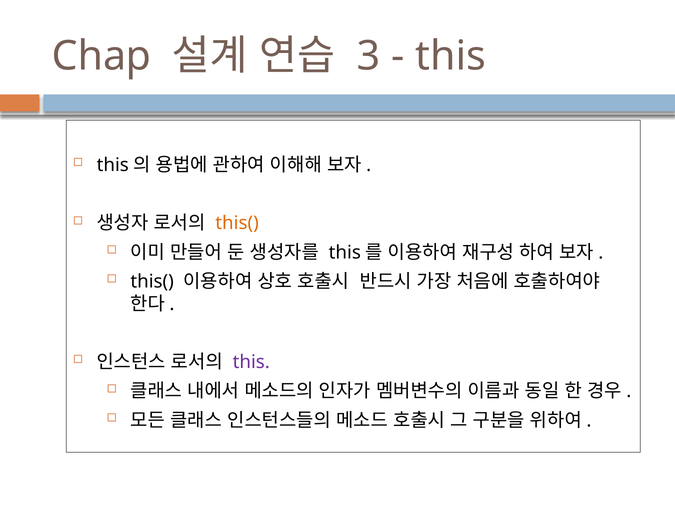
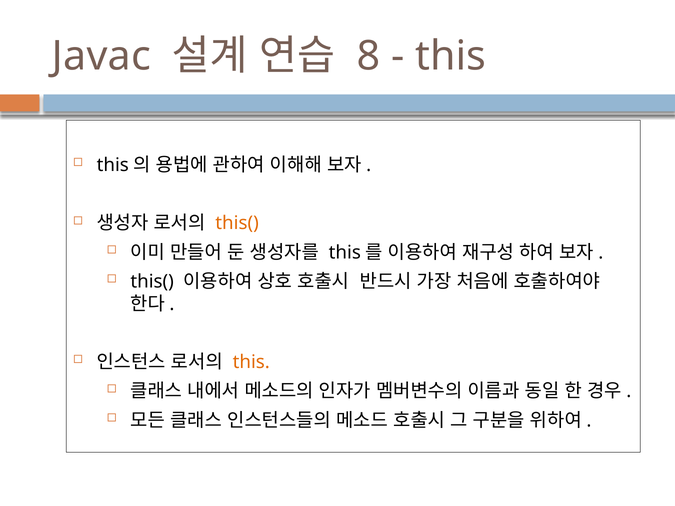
Chap: Chap -> Javac (101, 56)
3: 3 -> 8 (369, 56)
this colour: purple -> orange (251, 362)
